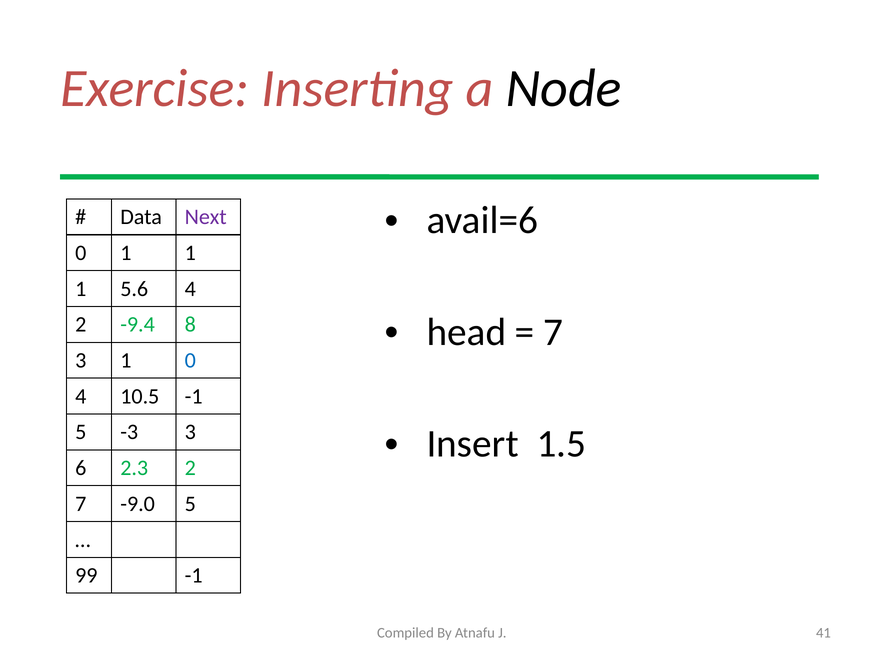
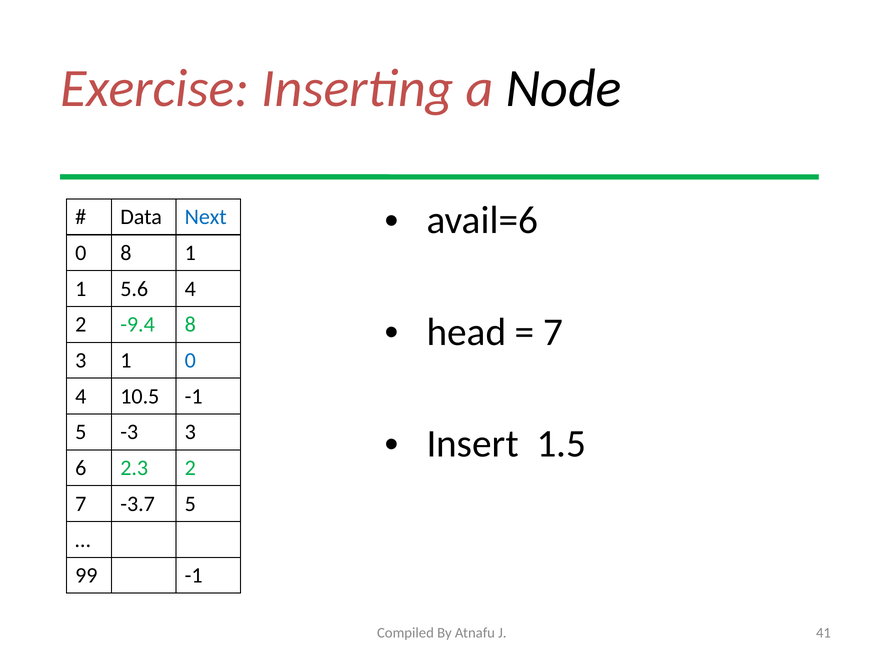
Next colour: purple -> blue (206, 217)
0 1: 1 -> 8 (126, 253)
-9.0: -9.0 -> -3.7 (138, 504)
